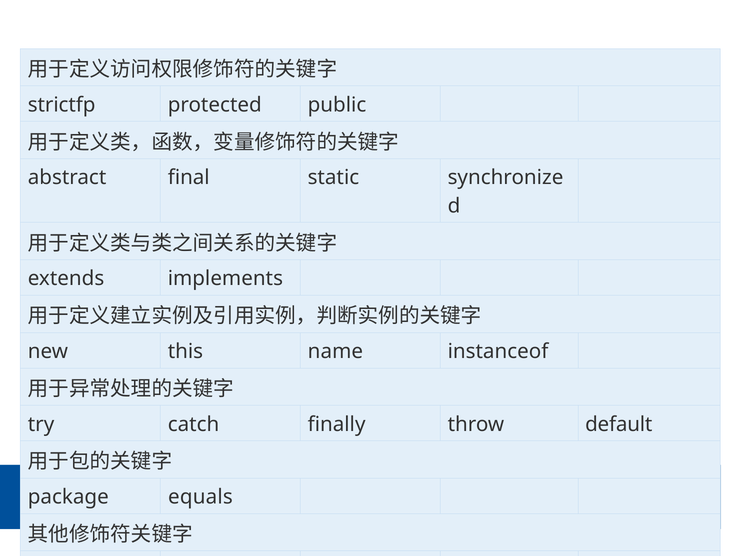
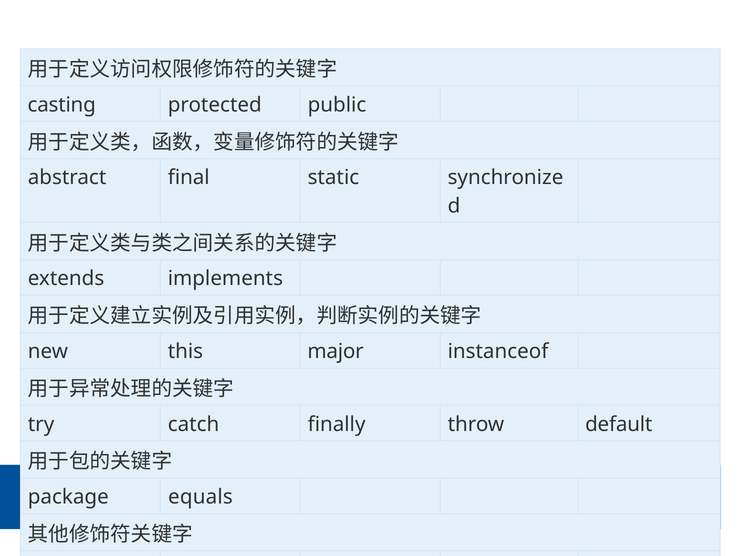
strictfp: strictfp -> casting (62, 105)
name: name -> major (336, 351)
